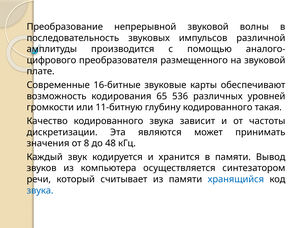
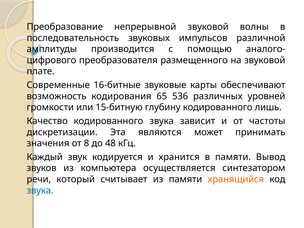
11-битную: 11-битную -> 15-битную (119, 107)
такая: такая -> лишь (268, 107)
хранящийся colour: blue -> orange (236, 179)
